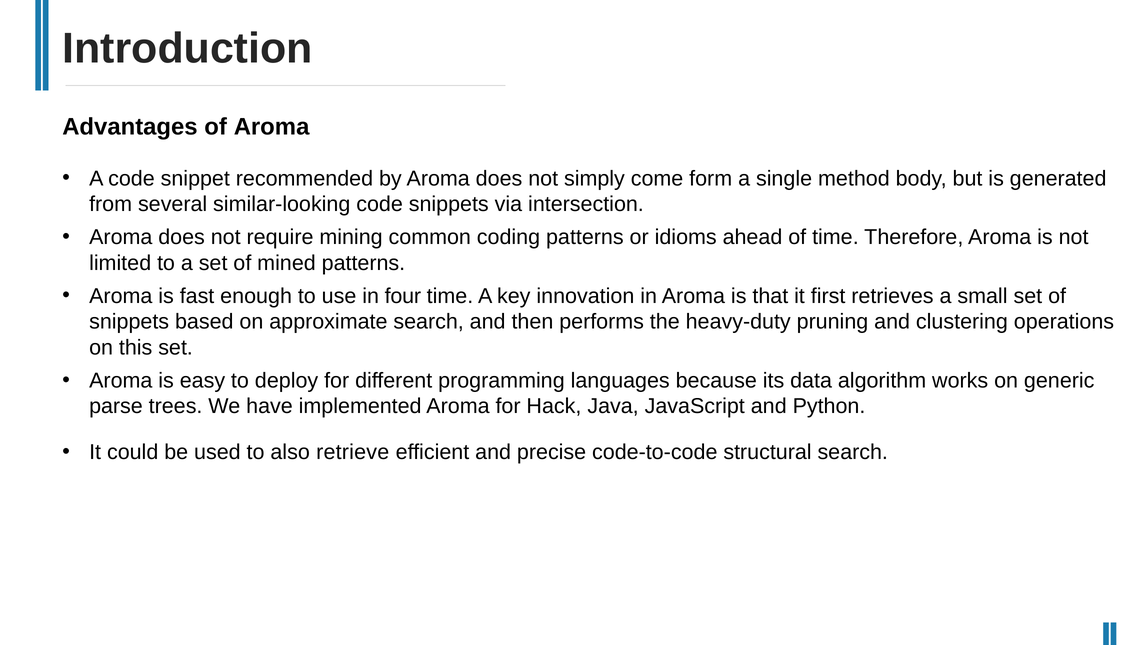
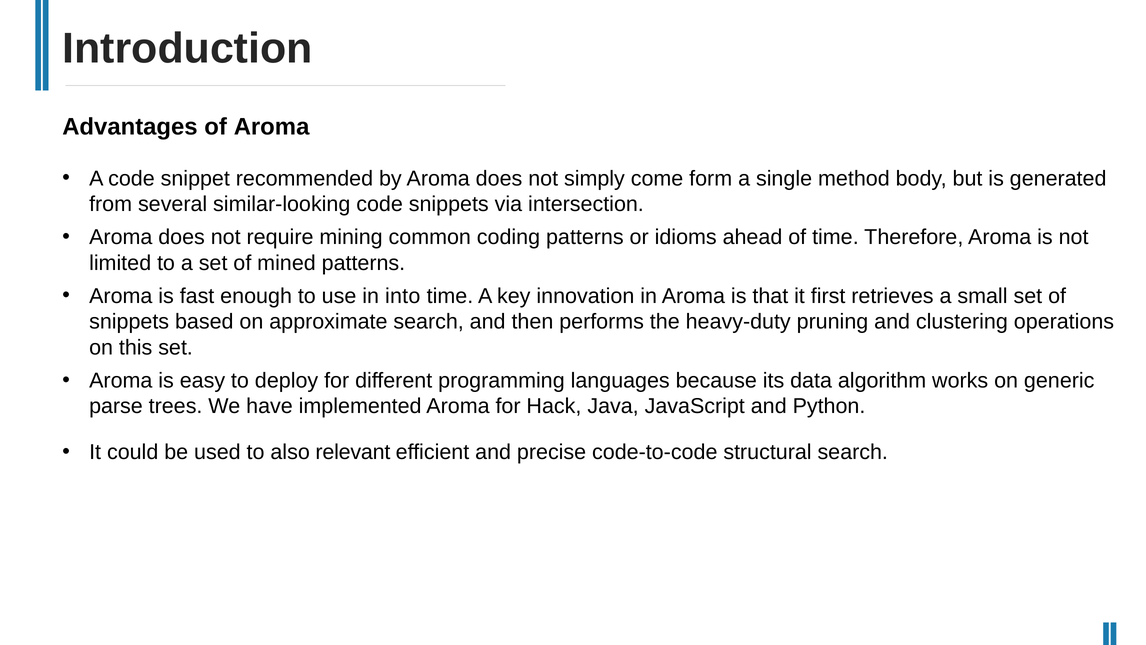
four: four -> into (403, 296)
retrieve: retrieve -> relevant (353, 452)
